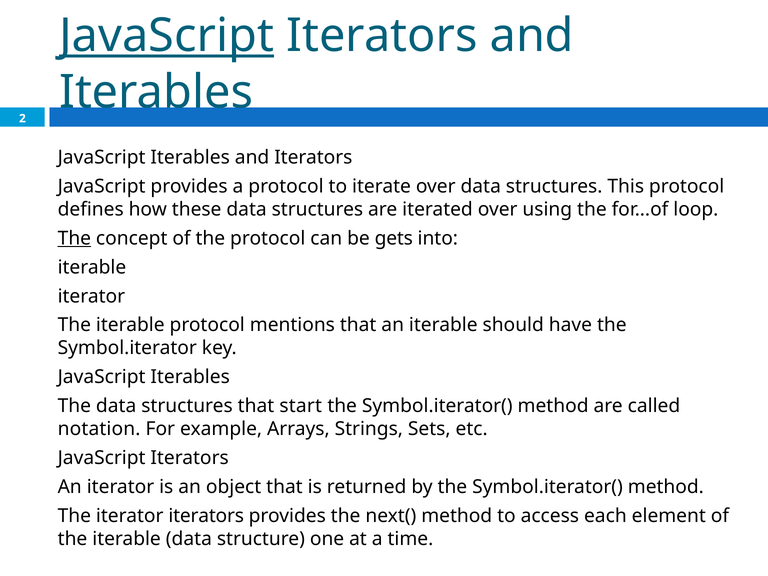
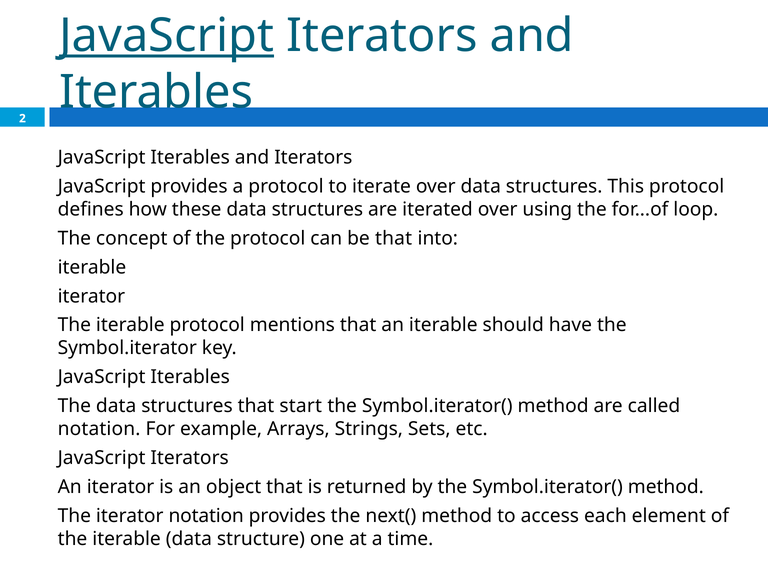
The underline: present -> none (74, 238)
be gets: gets -> that (394, 238)
iterator iterators: iterators -> notation (206, 516)
